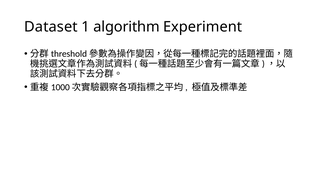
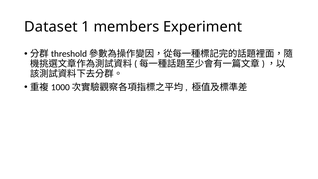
algorithm: algorithm -> members (126, 27)
